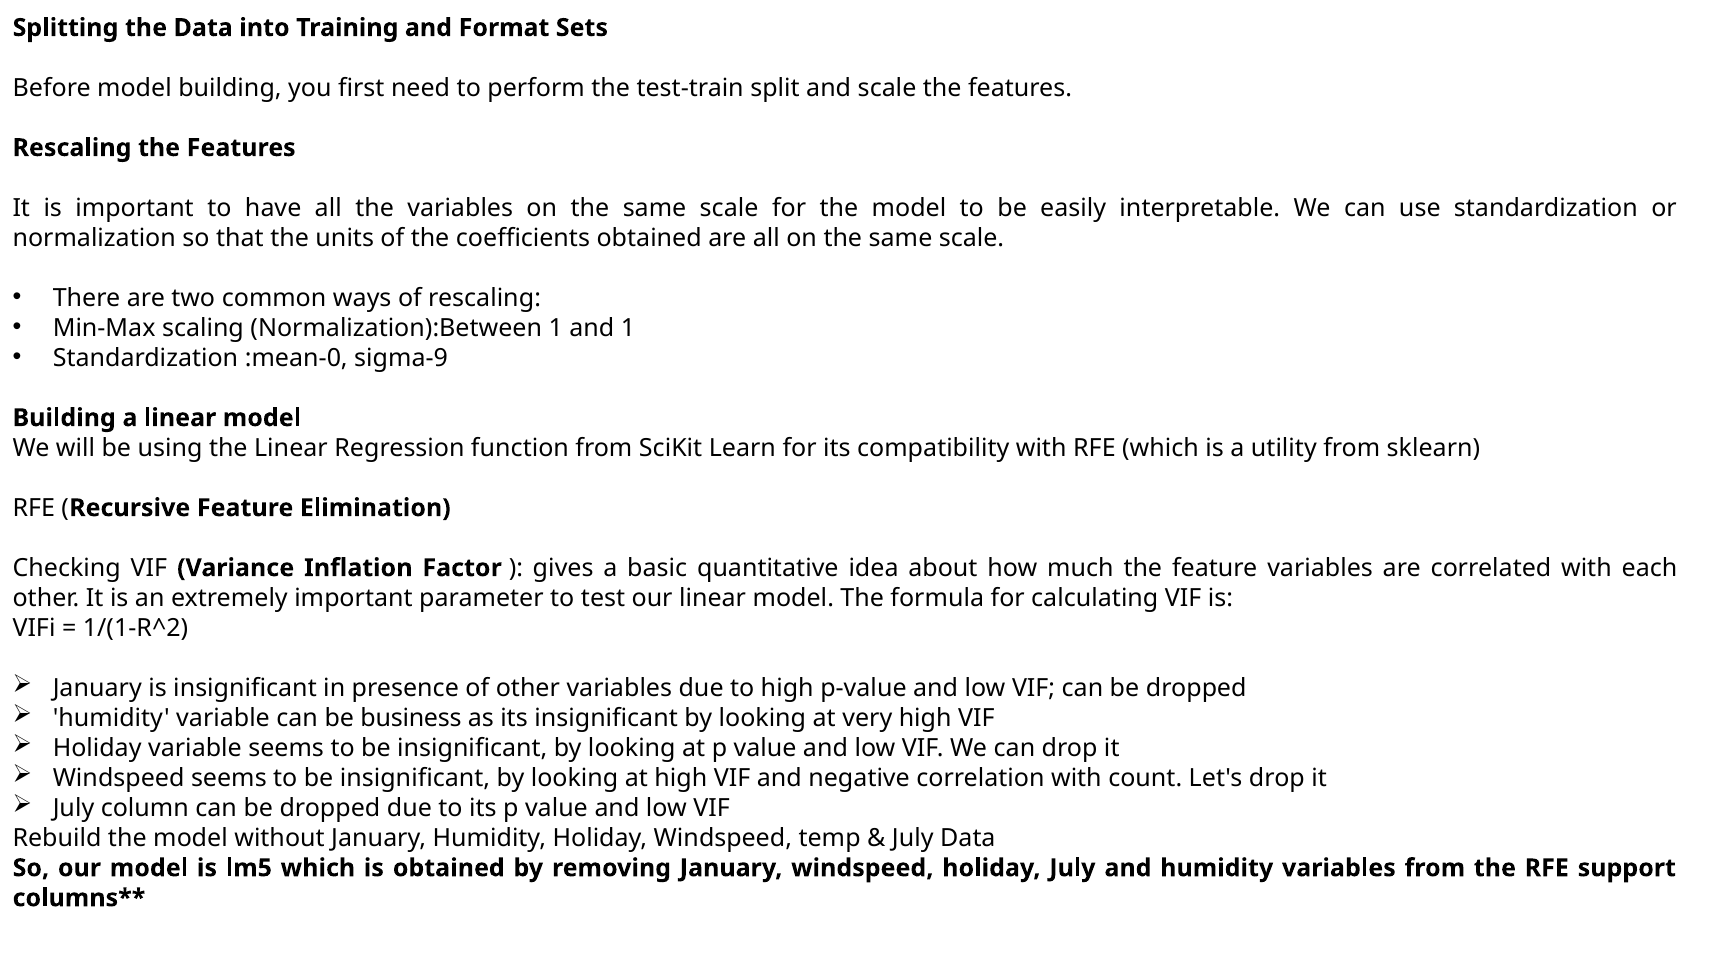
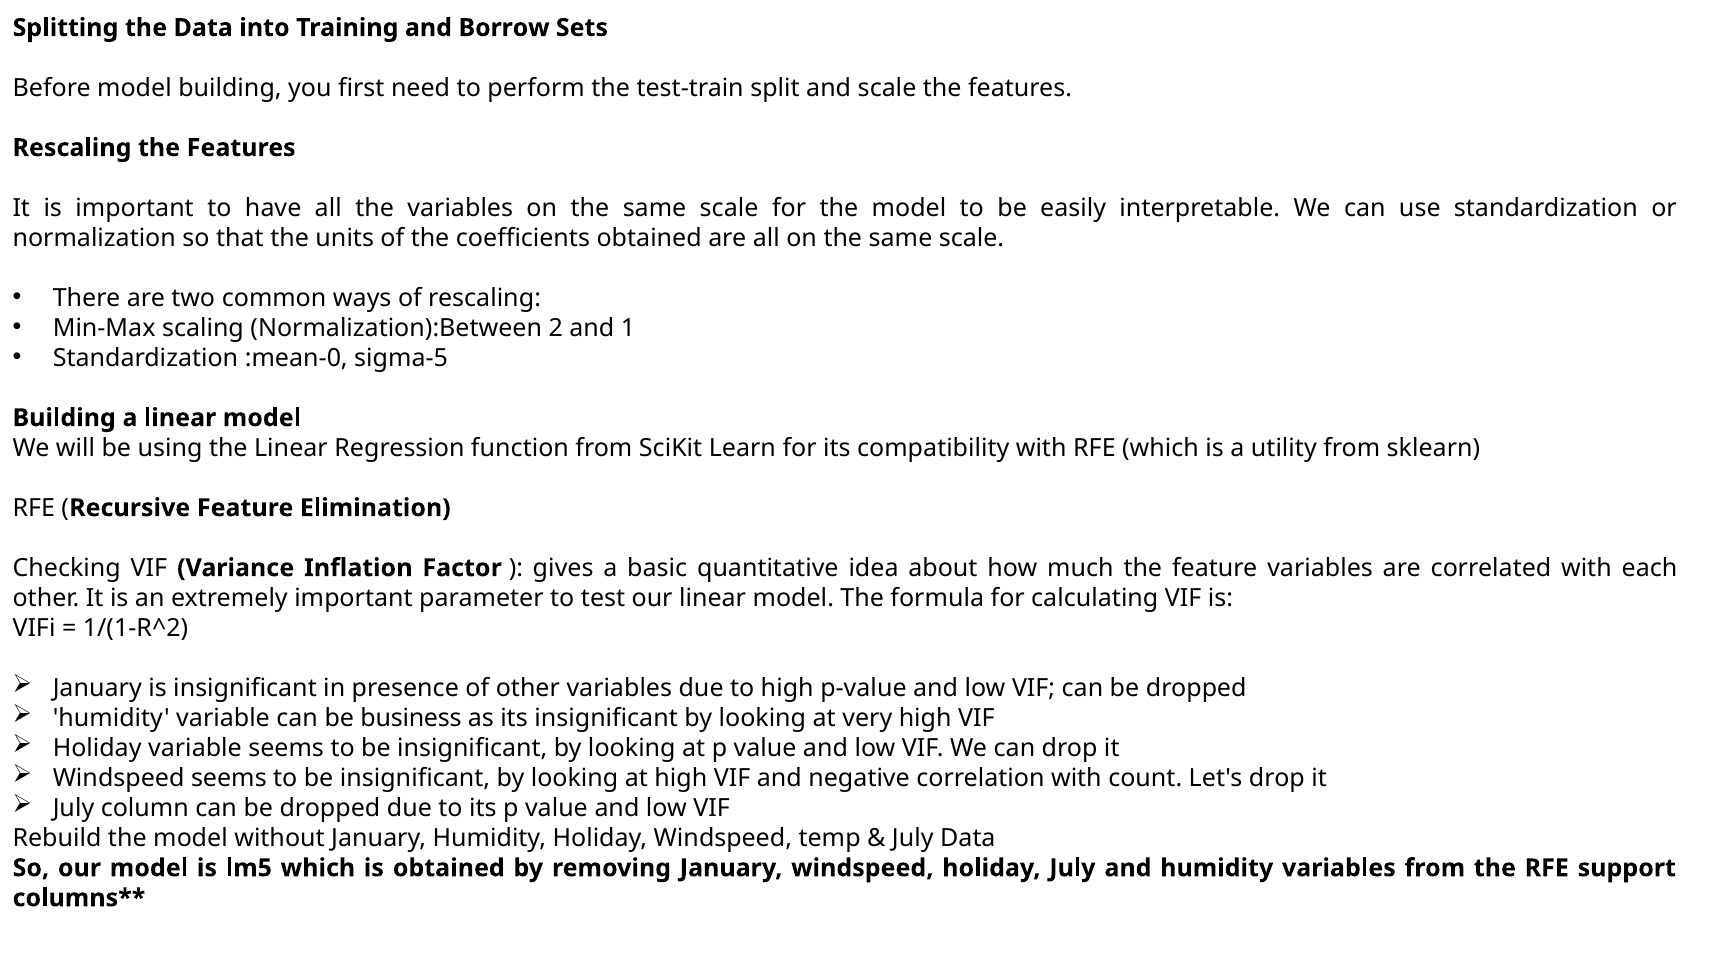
Format: Format -> Borrow (504, 28)
Normalization):Between 1: 1 -> 2 (556, 328)
sigma-9: sigma-9 -> sigma-5 (401, 358)
